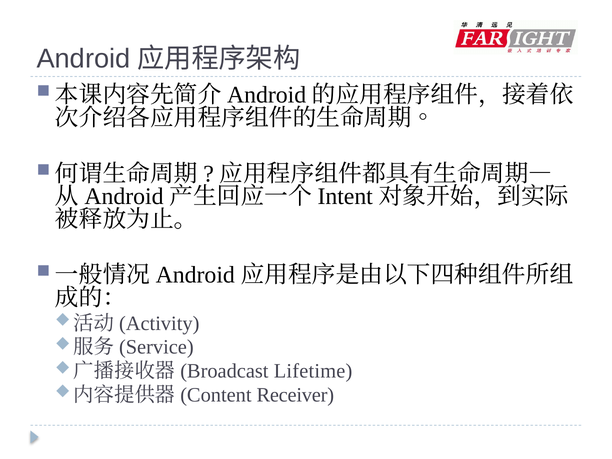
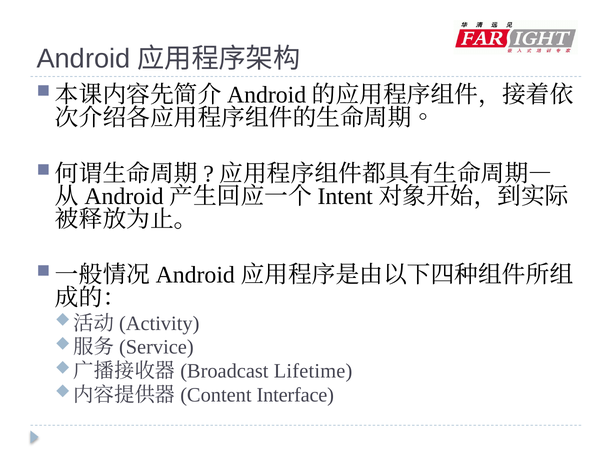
Receiver: Receiver -> Interface (295, 395)
